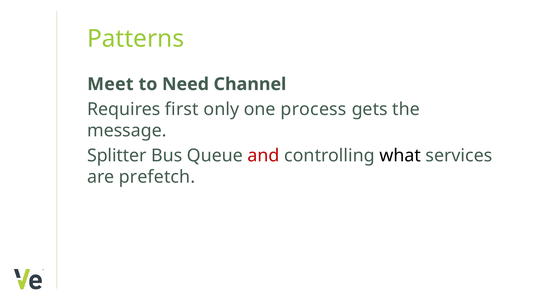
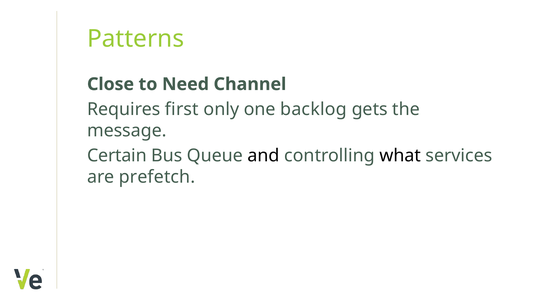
Meet: Meet -> Close (111, 84)
process: process -> backlog (314, 109)
Splitter: Splitter -> Certain (117, 156)
and colour: red -> black (264, 156)
